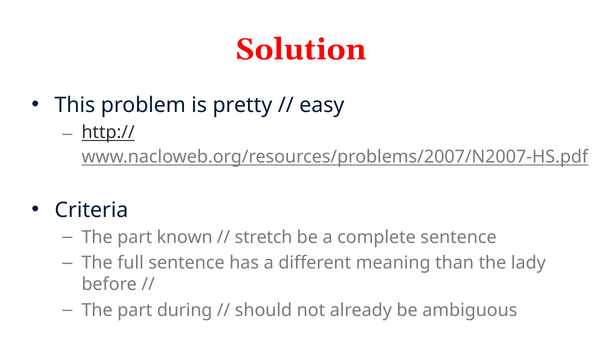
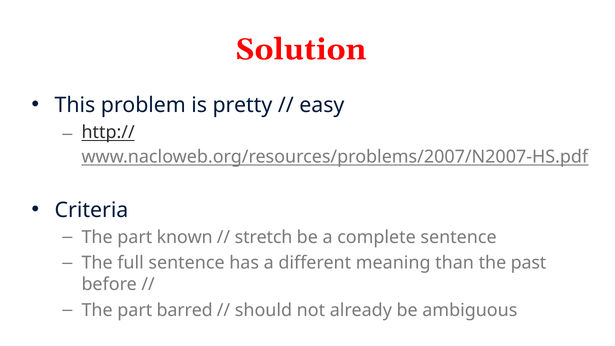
lady: lady -> past (528, 263)
during: during -> barred (185, 310)
